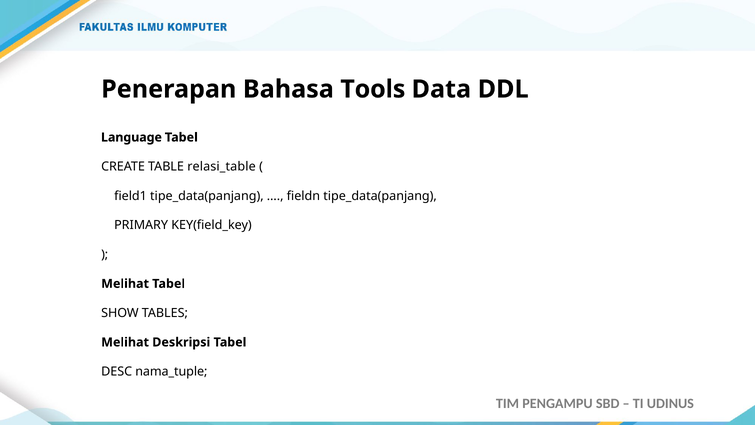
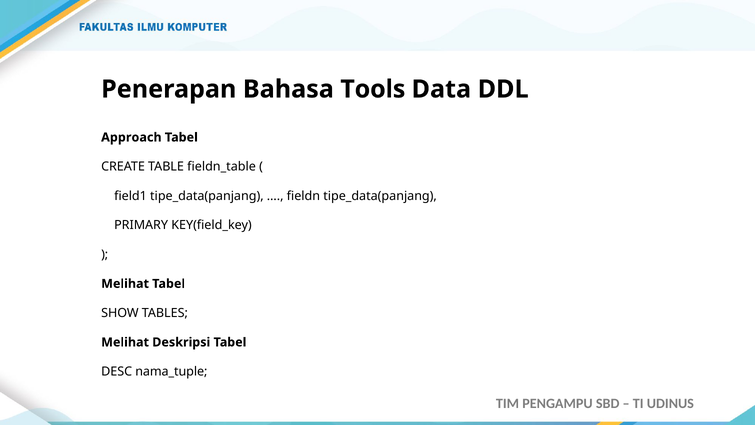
Language: Language -> Approach (131, 137)
relasi_table: relasi_table -> fieldn_table (222, 167)
